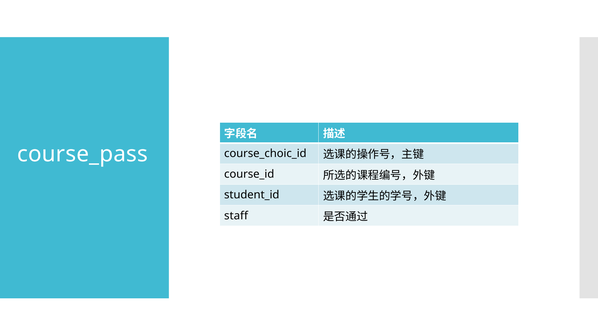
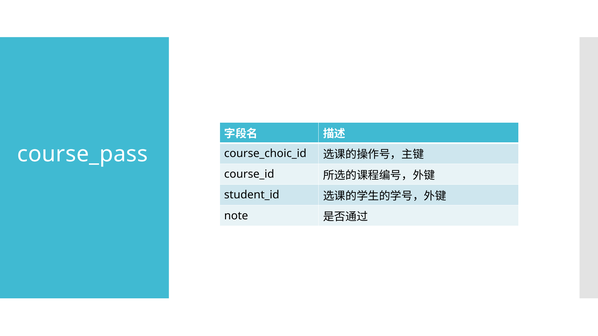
staff: staff -> note (236, 216)
